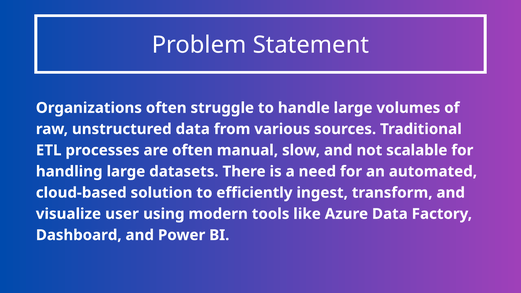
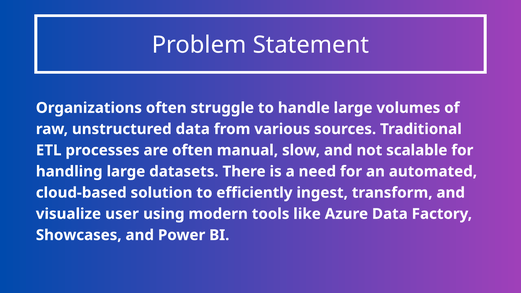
Dashboard: Dashboard -> Showcases (79, 235)
